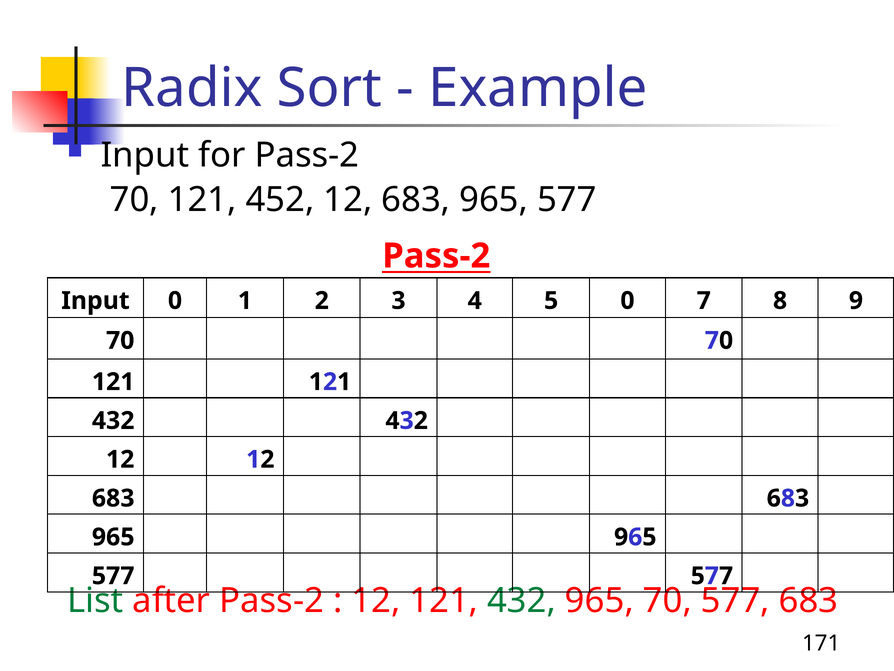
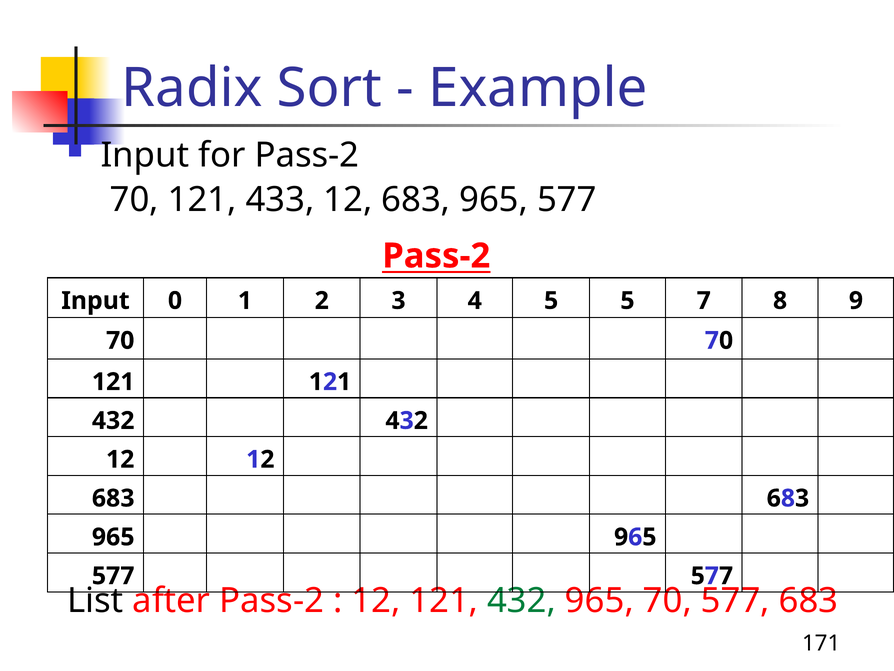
452: 452 -> 433 (280, 200)
5 0: 0 -> 5 (627, 300)
List colour: green -> black (95, 601)
